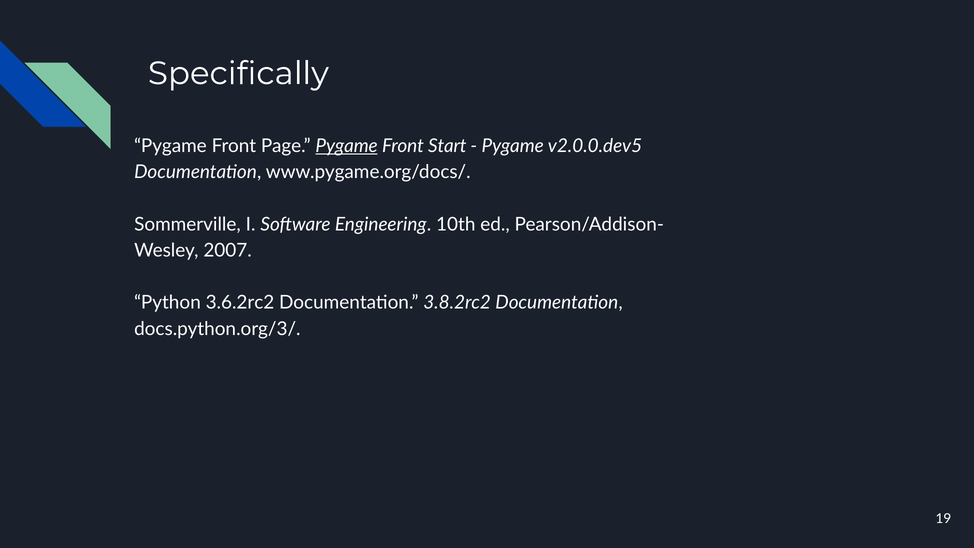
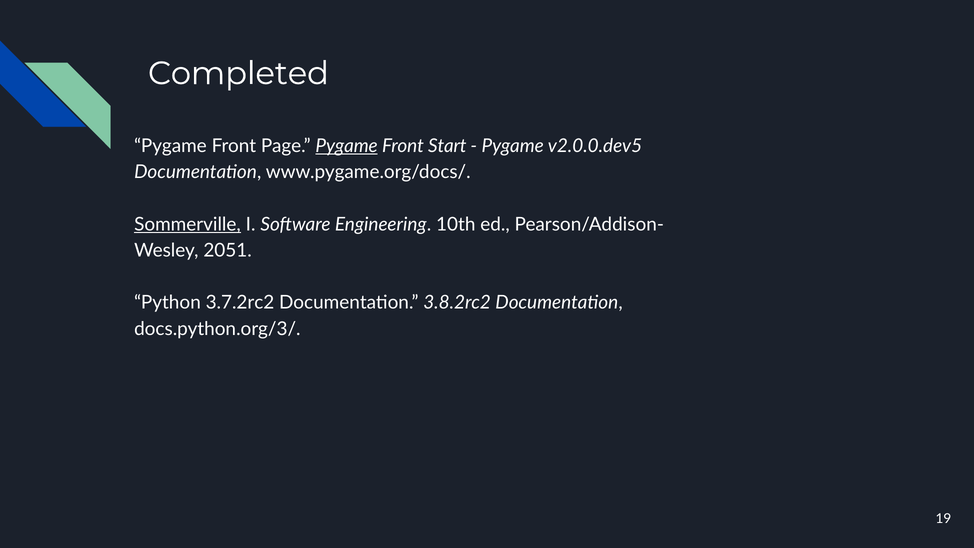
Specifically: Specifically -> Completed (238, 73)
Sommerville underline: none -> present (187, 224)
2007: 2007 -> 2051 (228, 250)
3.6.2rc2: 3.6.2rc2 -> 3.7.2rc2 (240, 303)
